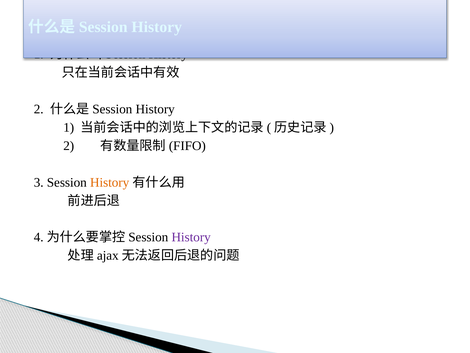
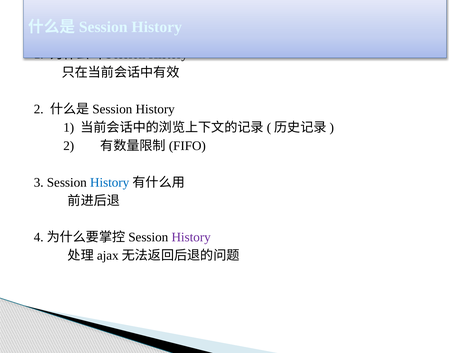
History colour: orange -> blue (110, 182)
